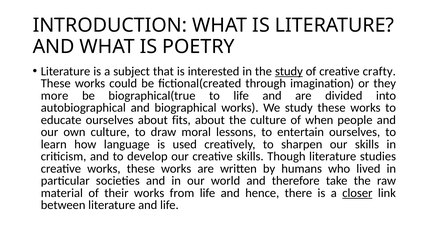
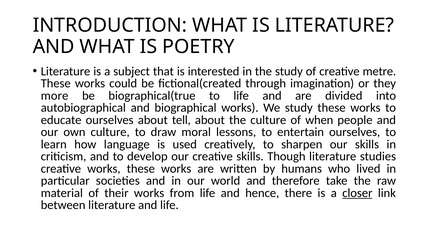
study underline: present -> none (289, 71)
crafty: crafty -> metre (379, 71)
fits: fits -> tell (181, 120)
